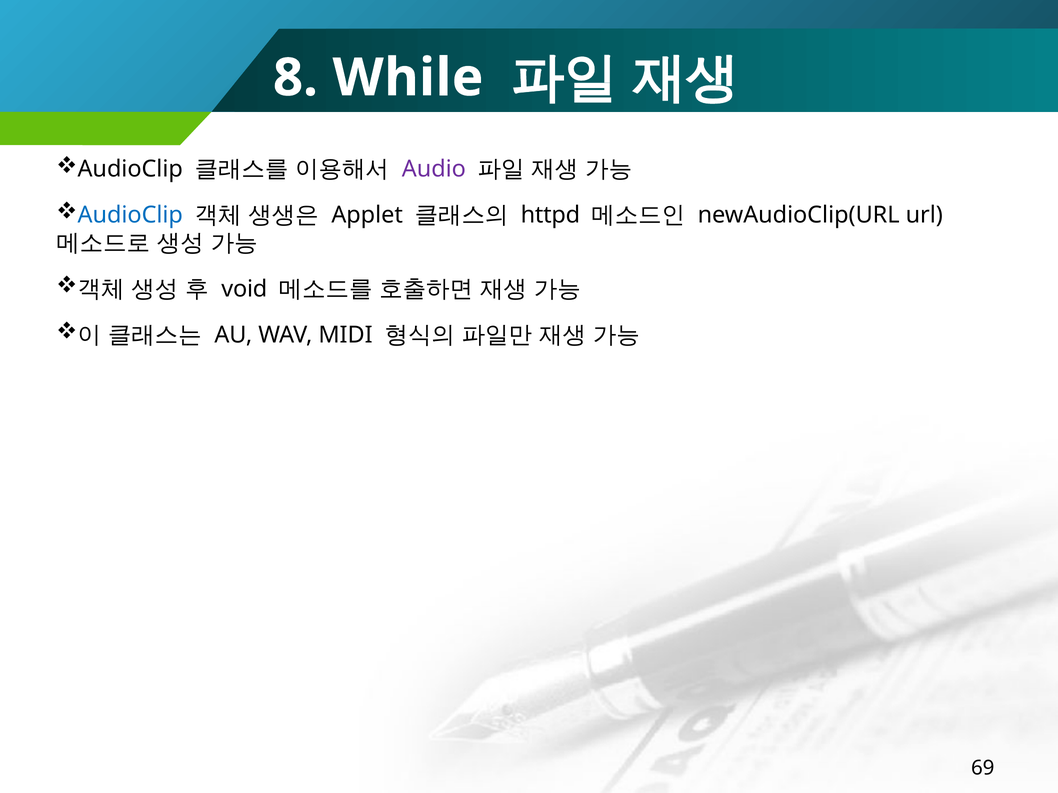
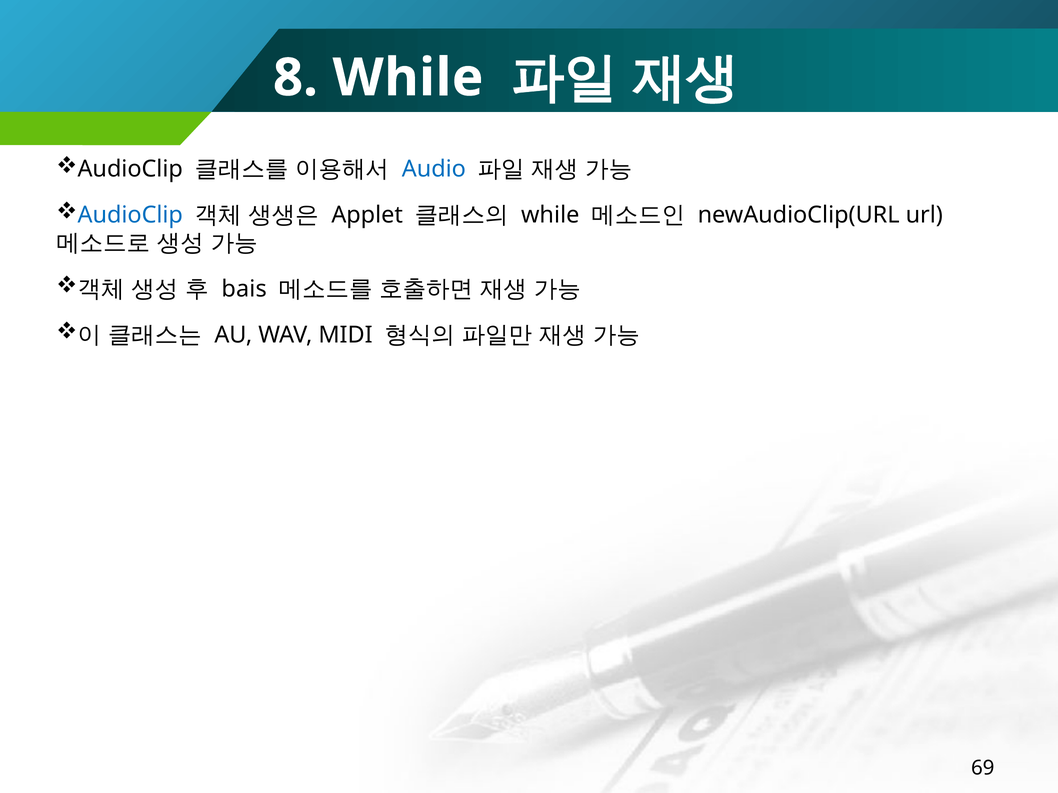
Audio colour: purple -> blue (434, 169)
httpd: httpd -> while (550, 215)
void: void -> bais (244, 289)
